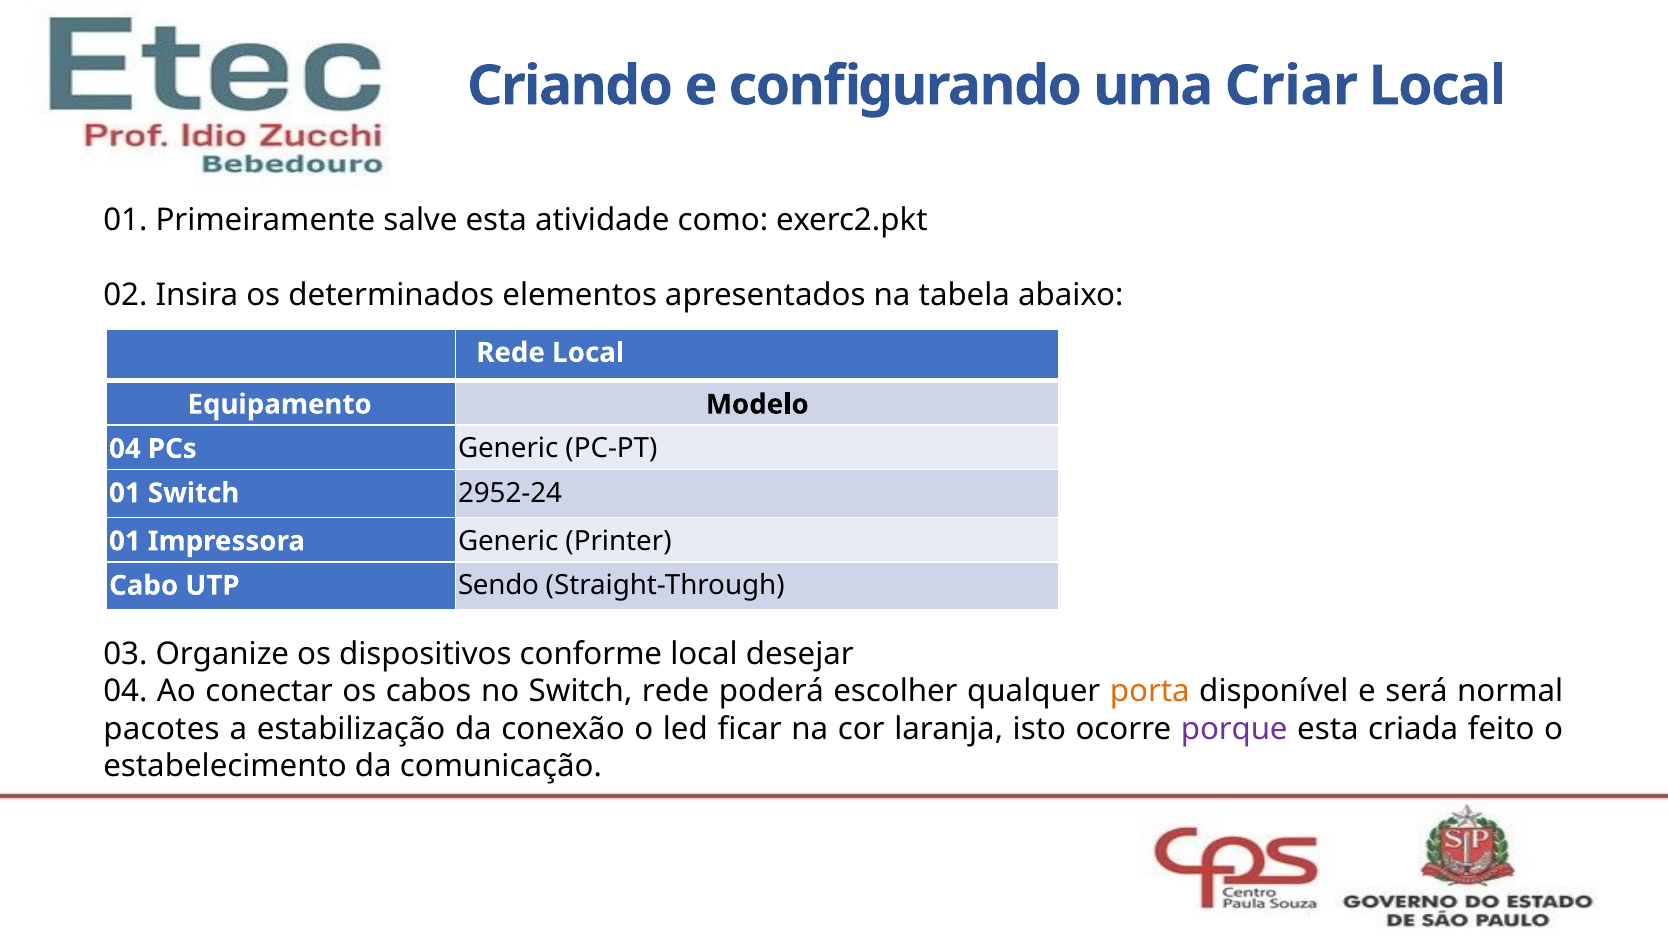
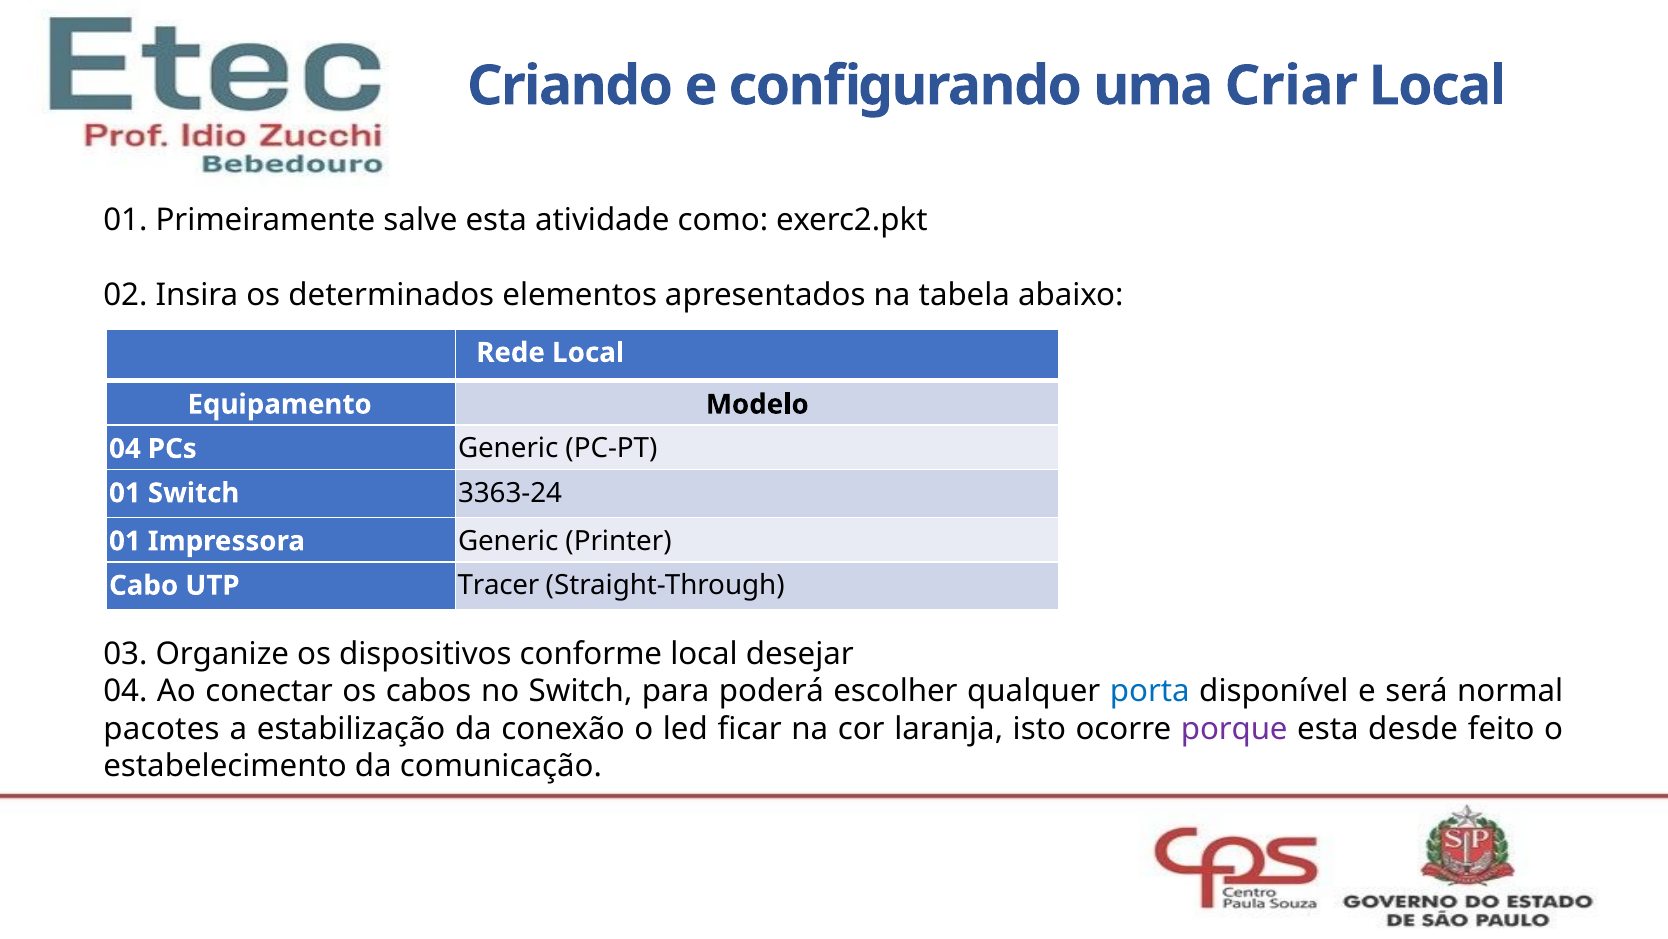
2952-24: 2952-24 -> 3363-24 (510, 493)
Sendo: Sendo -> Tracer (498, 585)
Switch rede: rede -> para (676, 691)
porta colour: orange -> blue (1150, 691)
criada: criada -> desde (1413, 728)
